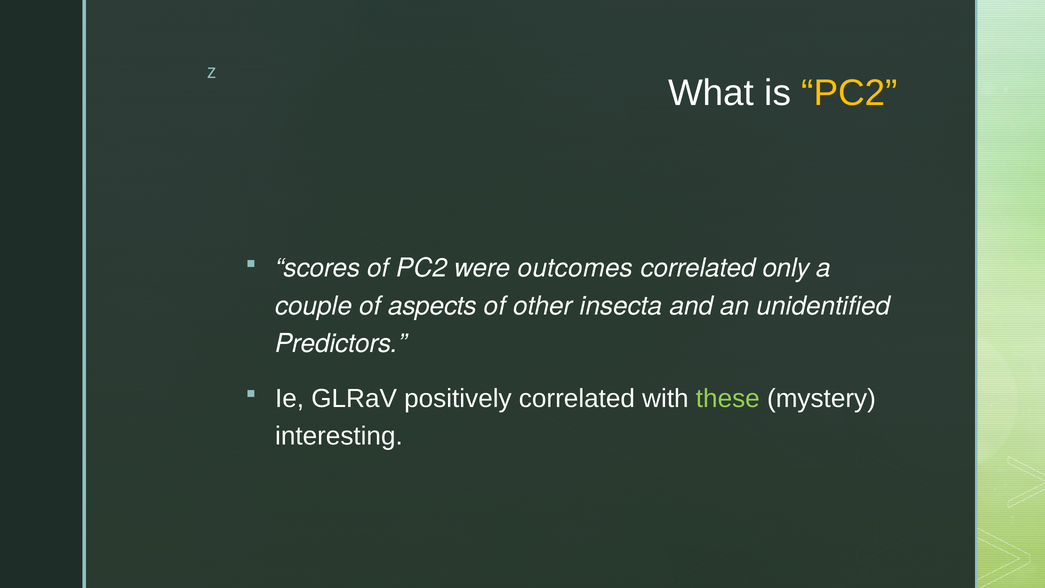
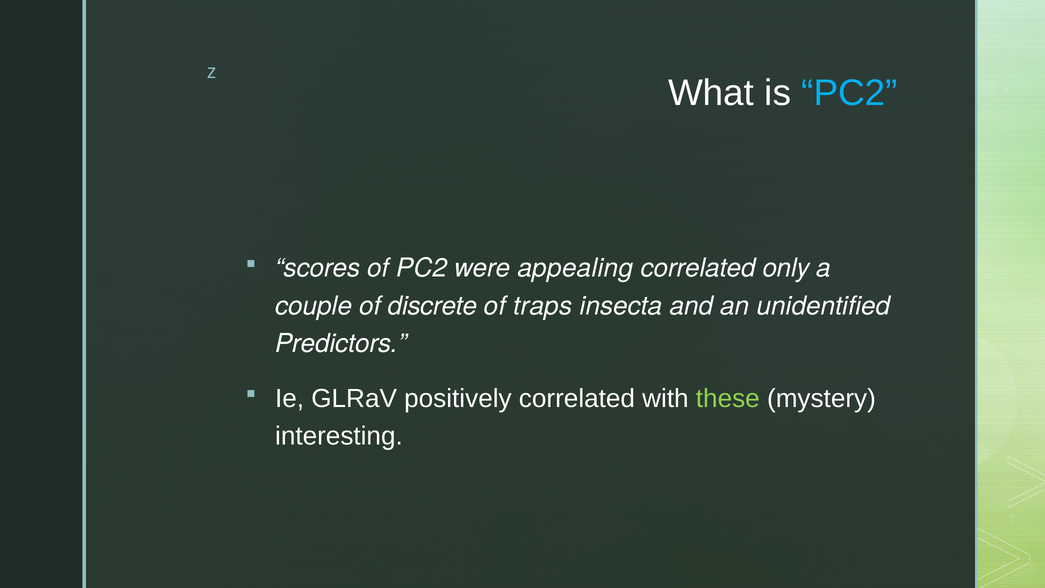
PC2 colour: yellow -> light blue (850, 93)
outcomes: outcomes -> appealing (575, 268)
aspects: aspects -> discrete (433, 306)
other: other -> traps (543, 306)
